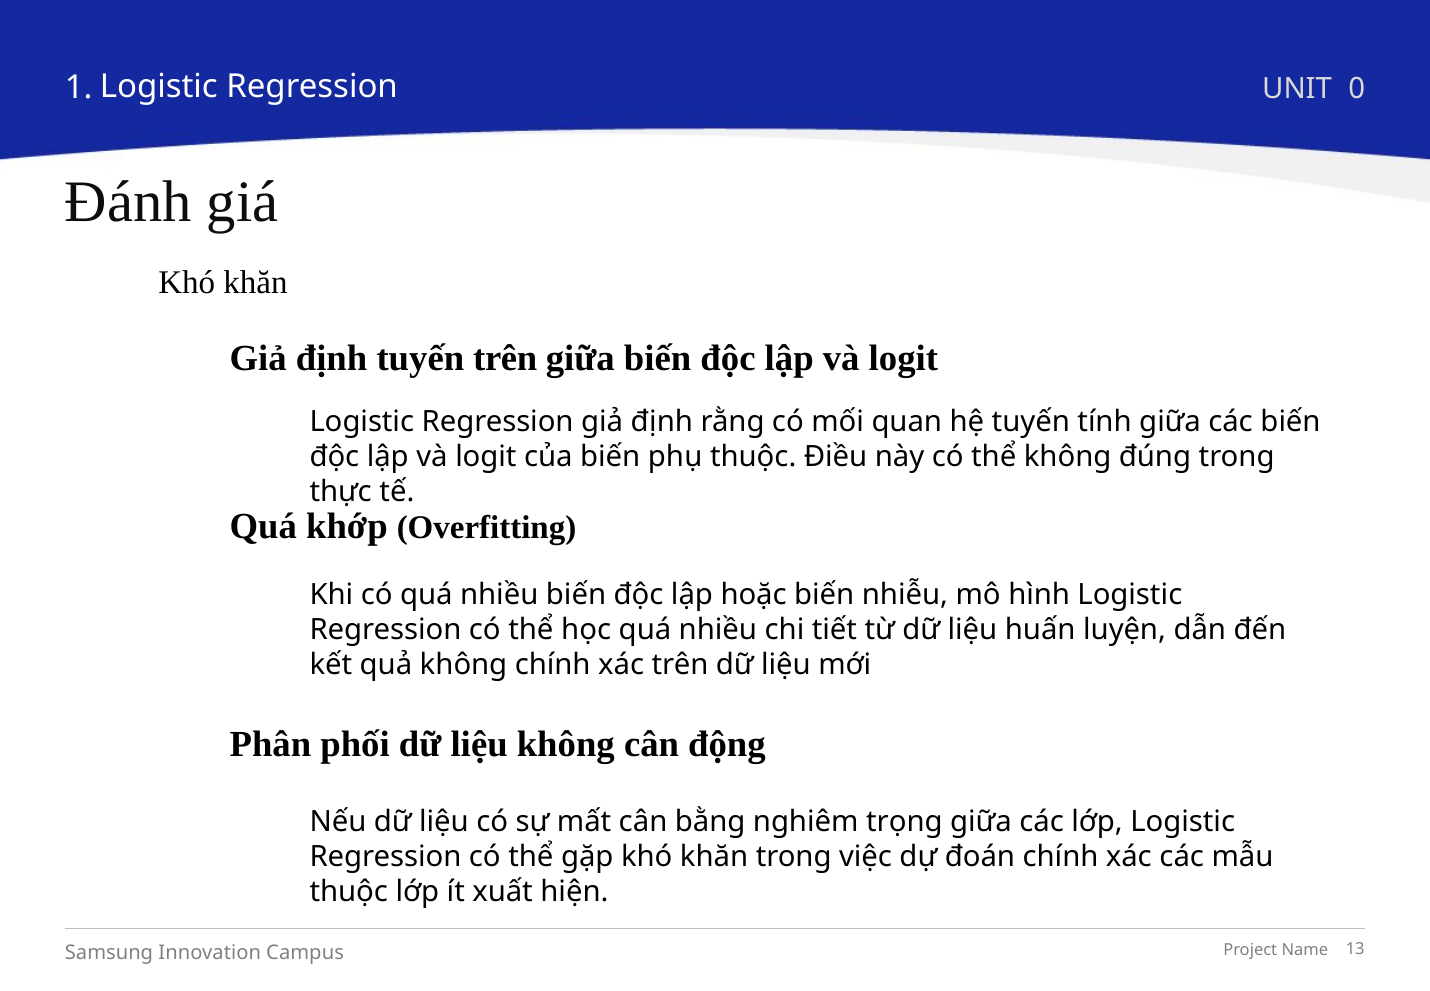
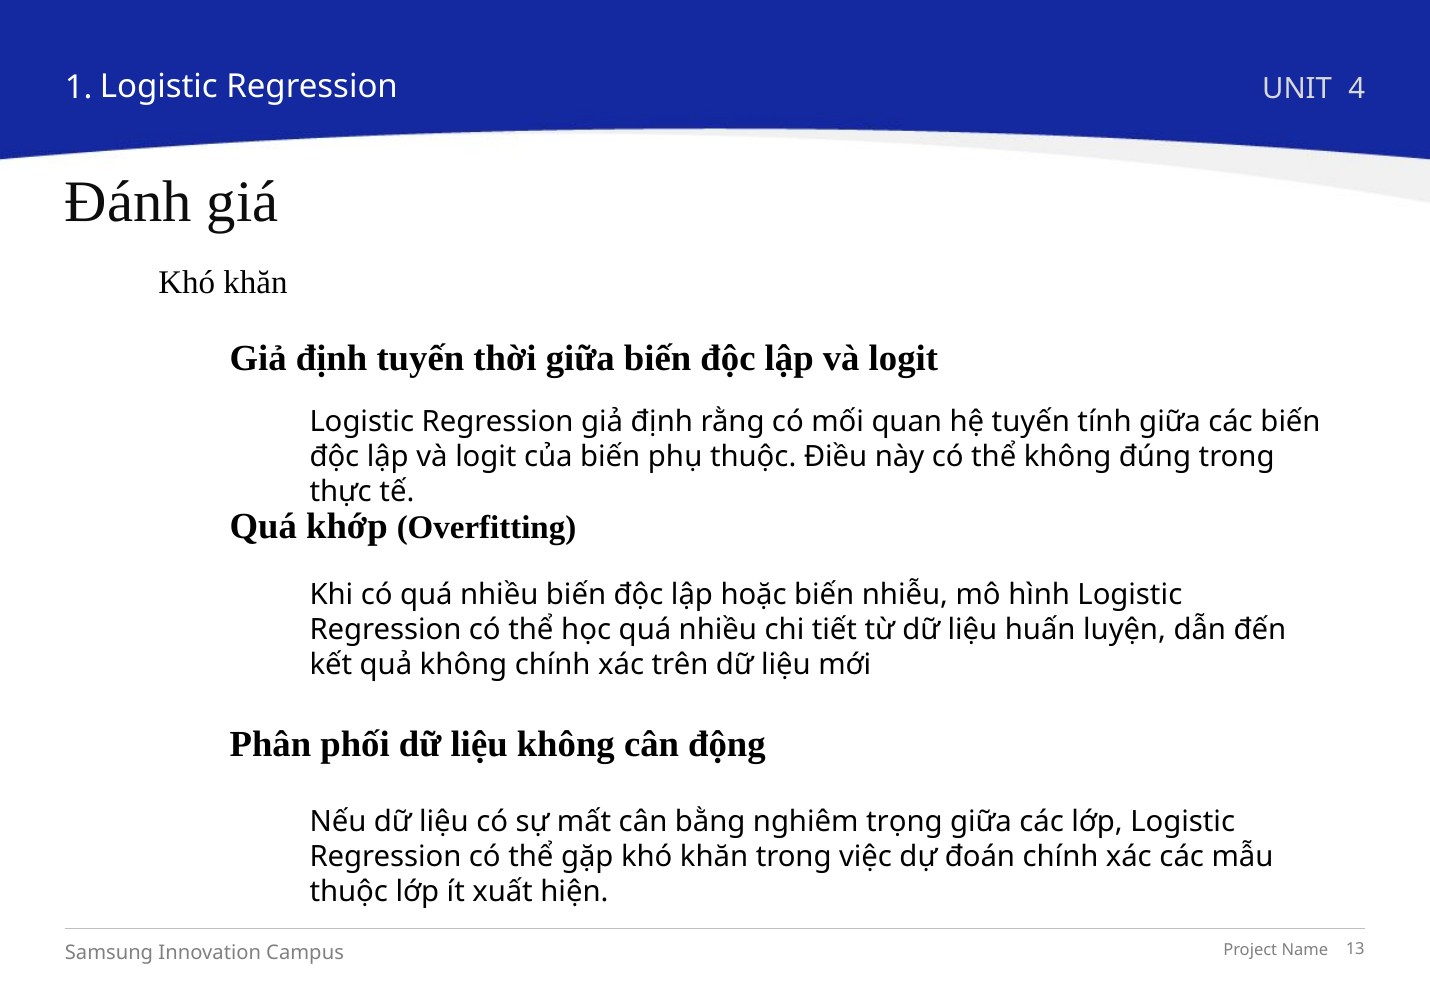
0: 0 -> 4 (1357, 89)
tuyến trên: trên -> thời (505, 358)
